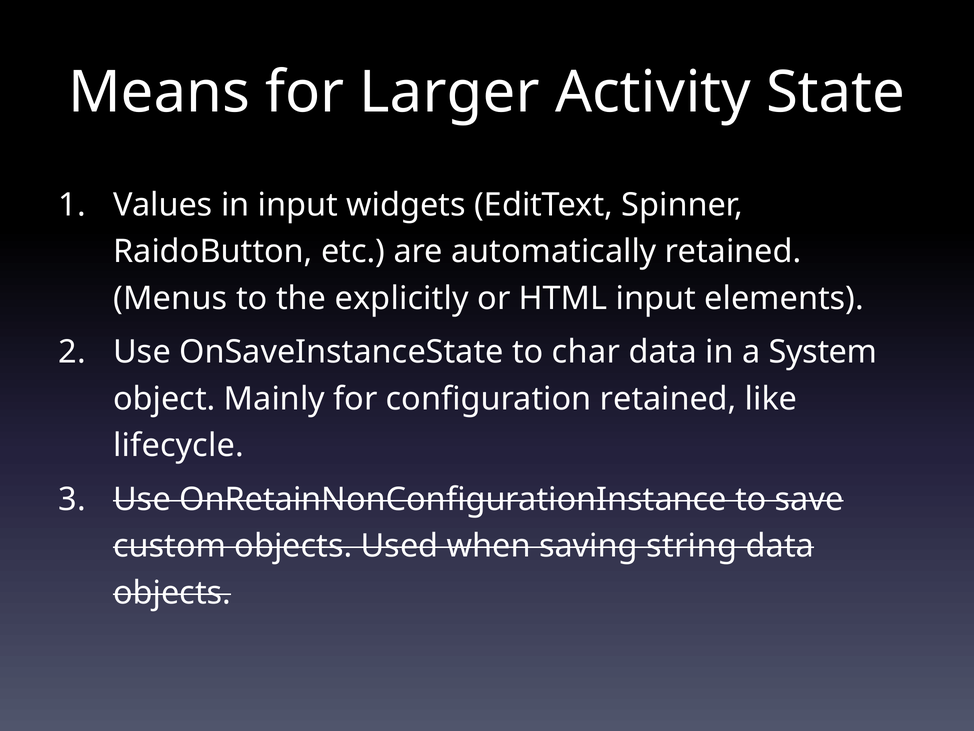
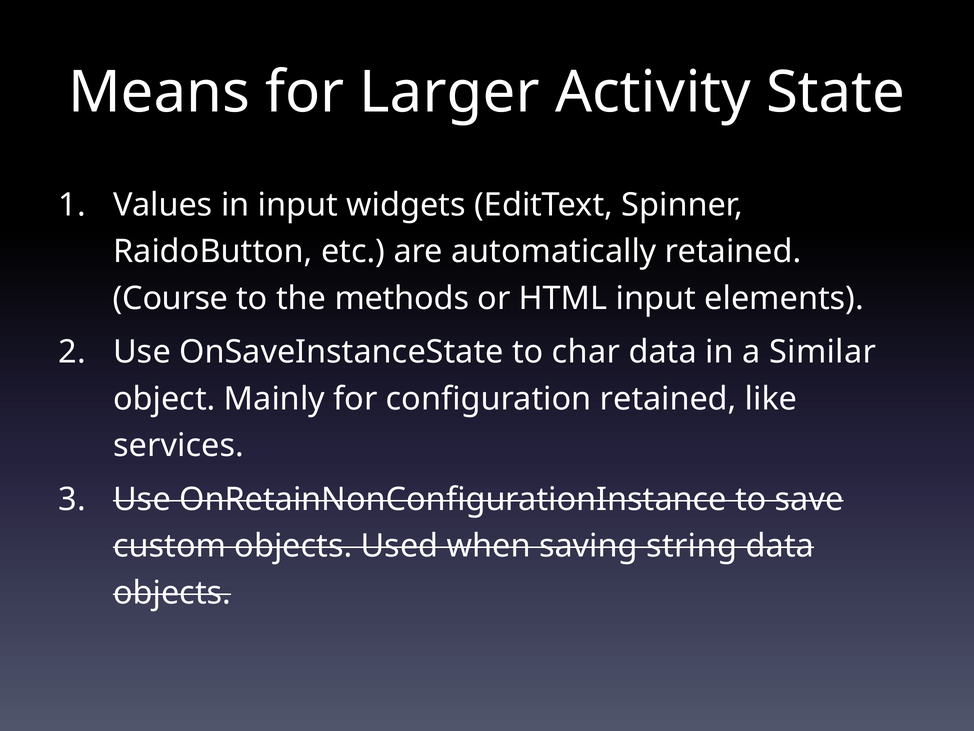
Menus: Menus -> Course (171, 298)
explicitly: explicitly -> methods (402, 298)
System: System -> Similar (823, 352)
lifecycle: lifecycle -> services (179, 445)
